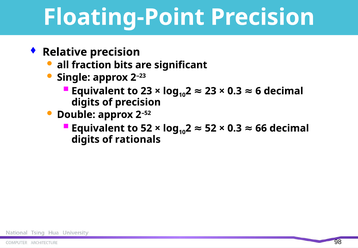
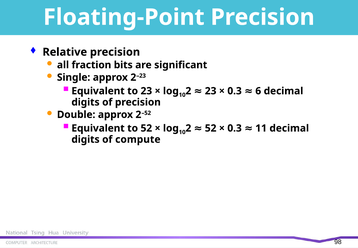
66: 66 -> 11 (261, 128)
rationals: rationals -> compute (138, 139)
